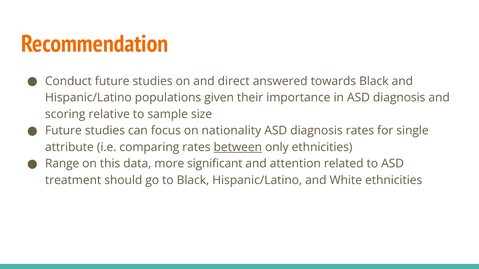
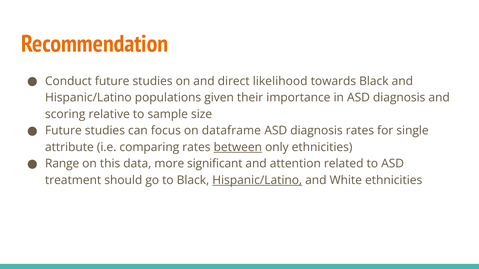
answered: answered -> likelihood (280, 81)
nationality: nationality -> dataframe (231, 131)
Hispanic/Latino underline: none -> present (257, 180)
